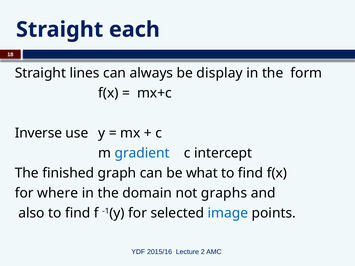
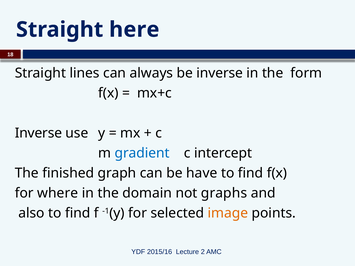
each: each -> here (134, 30)
be display: display -> inverse (220, 73)
what: what -> have (202, 173)
image colour: blue -> orange (228, 213)
